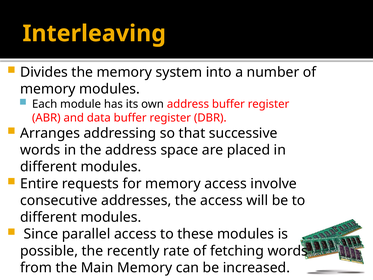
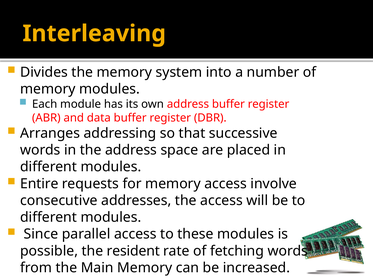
recently: recently -> resident (133, 251)
